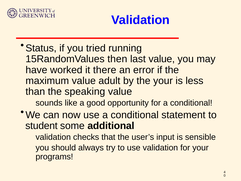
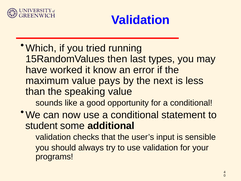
Status: Status -> Which (41, 48)
last value: value -> types (162, 59)
there: there -> know (105, 70)
adult: adult -> pays (109, 81)
the your: your -> next (163, 81)
